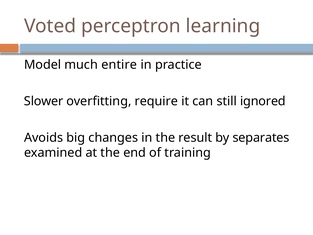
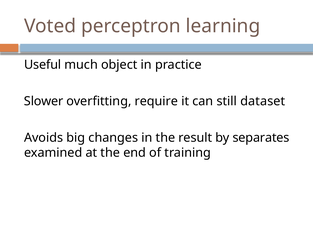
Model: Model -> Useful (43, 65)
entire: entire -> object (119, 65)
ignored: ignored -> dataset (263, 101)
